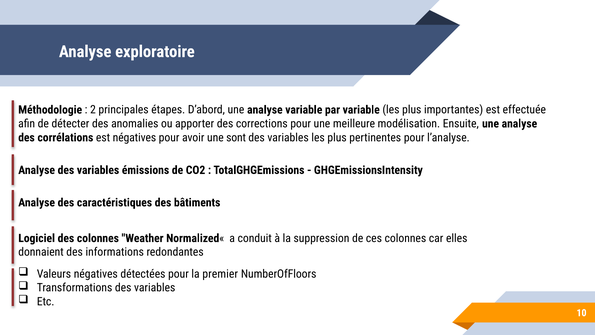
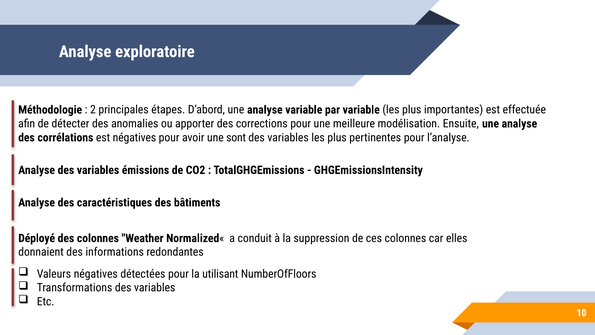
Logiciel: Logiciel -> Déployé (37, 238)
premier: premier -> utilisant (220, 274)
